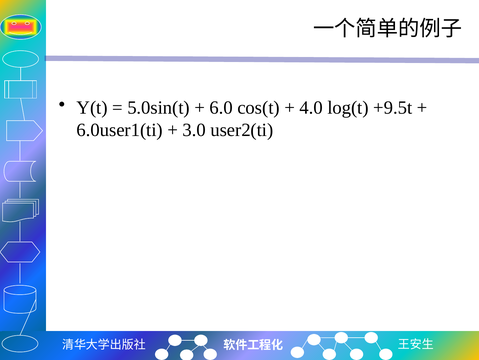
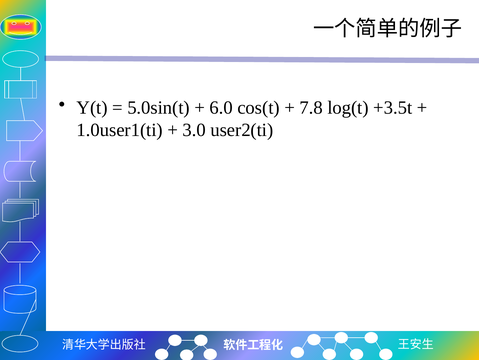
4.0: 4.0 -> 7.8 (311, 107)
+9.5t: +9.5t -> +3.5t (393, 107)
6.0user1(ti: 6.0user1(ti -> 1.0user1(ti (120, 130)
